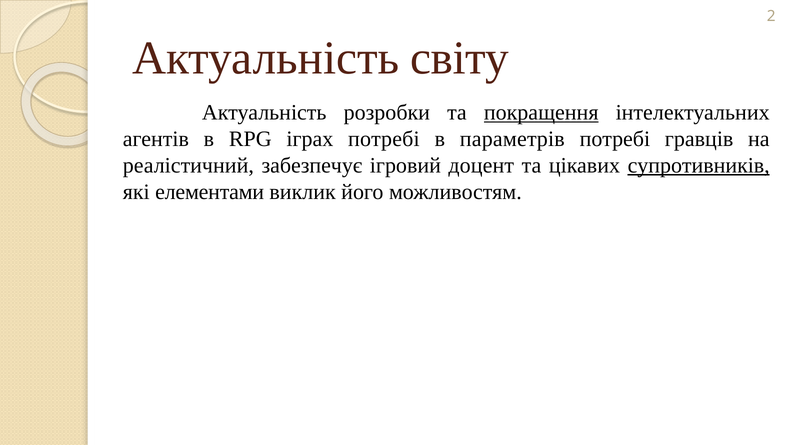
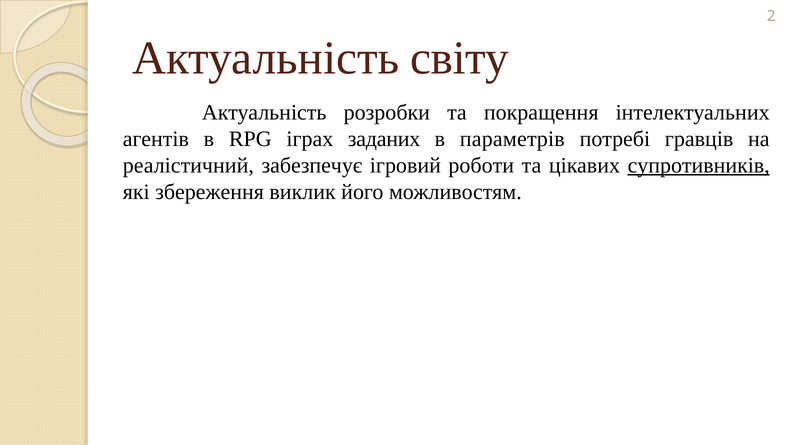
покращення underline: present -> none (541, 113)
іграх потребі: потребі -> заданих (384, 139)
доцент: доцент -> роботи (481, 165)
елементами: елементами -> збереження (210, 192)
